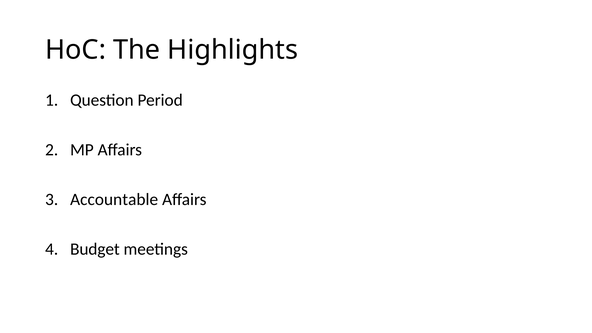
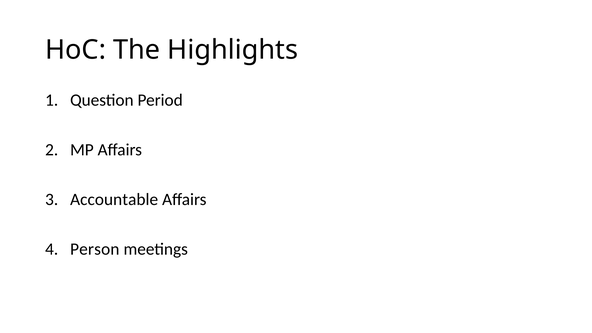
Budget: Budget -> Person (95, 249)
